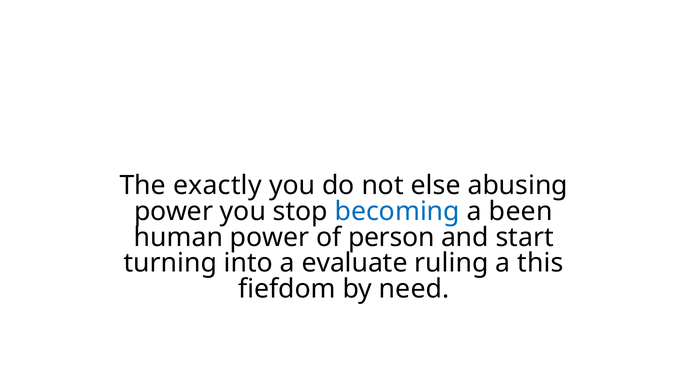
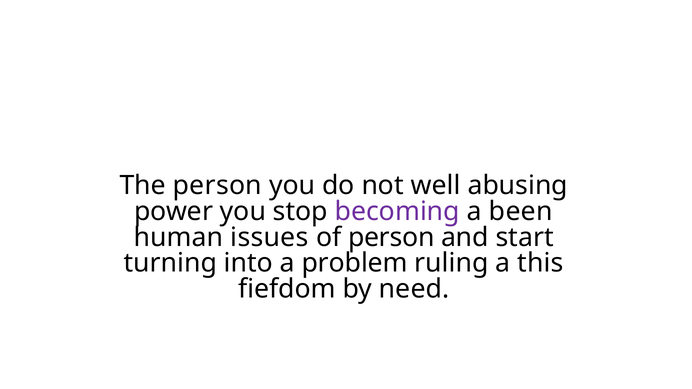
The exactly: exactly -> person (217, 186)
else: else -> well (436, 186)
becoming colour: blue -> purple (397, 212)
human power: power -> issues (269, 237)
evaluate: evaluate -> problem (355, 263)
